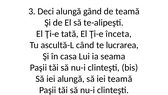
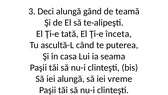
lucrarea: lucrarea -> puterea (122, 45)
iei teamă: teamă -> vreme (120, 78)
